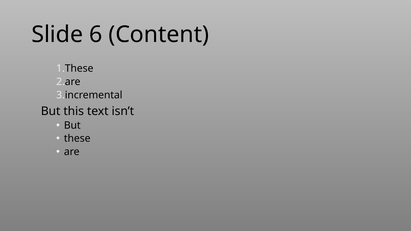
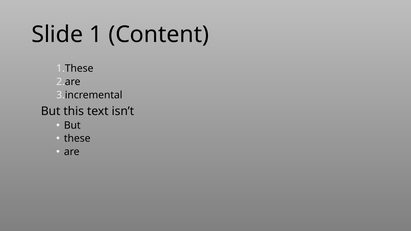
6: 6 -> 1 (96, 35)
